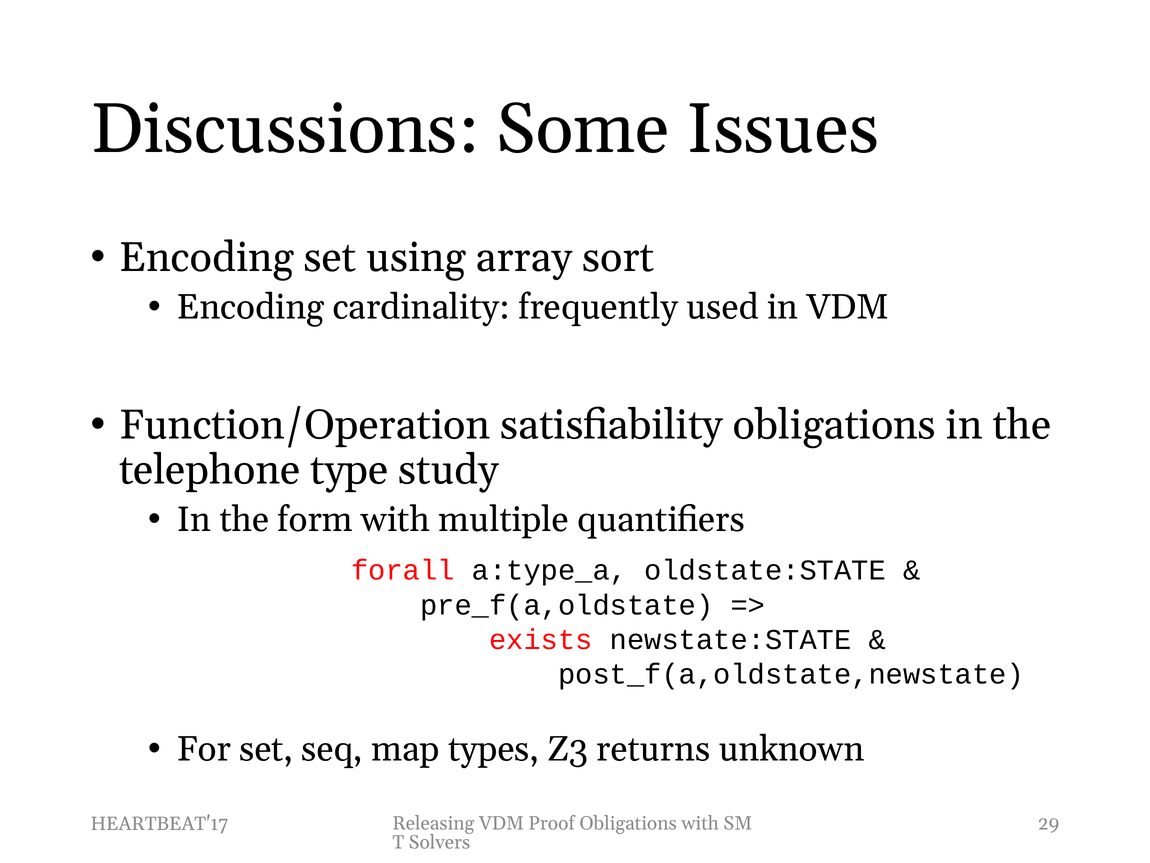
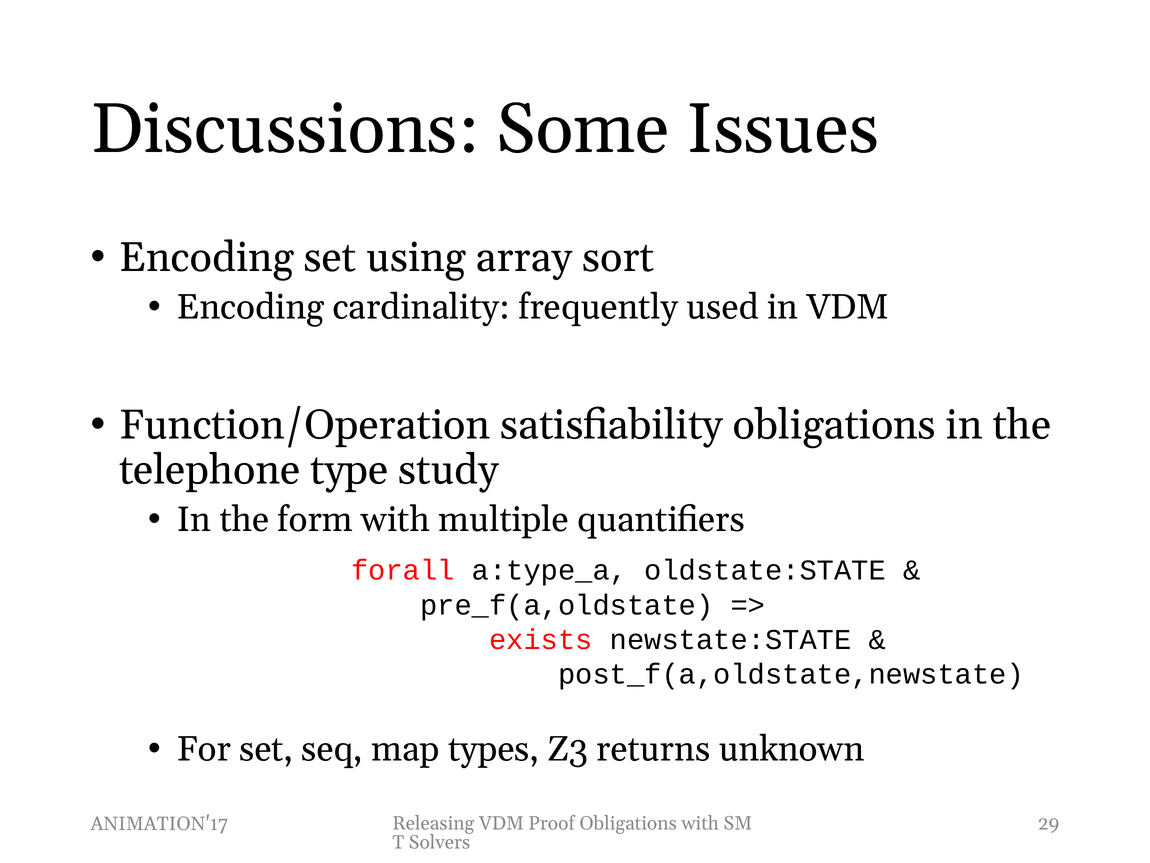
HEARTBEAT'17: HEARTBEAT'17 -> ANIMATION'17 (159, 824)
